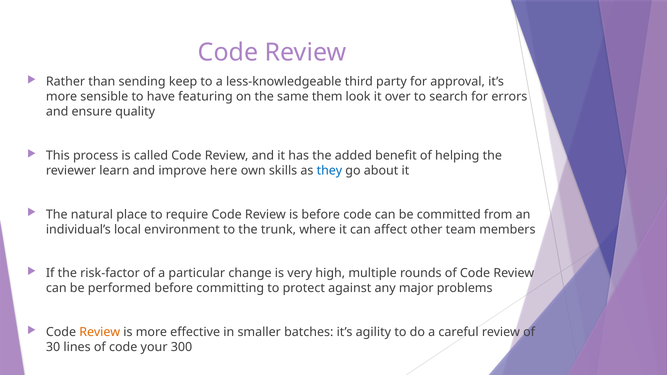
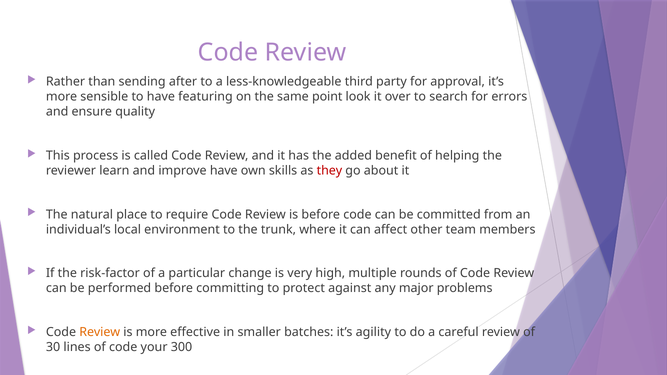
keep: keep -> after (183, 82)
them: them -> point (327, 97)
improve here: here -> have (224, 171)
they colour: blue -> red (329, 171)
